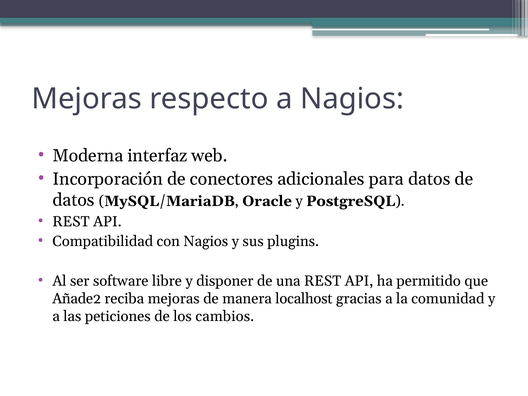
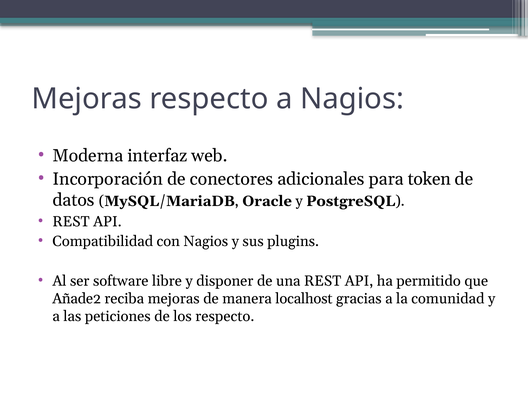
para datos: datos -> token (429, 179)
los cambios: cambios -> respecto (225, 316)
